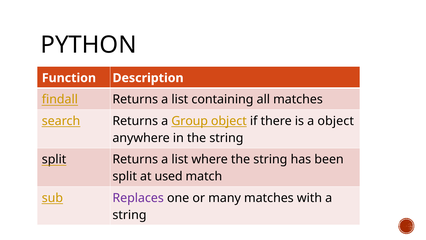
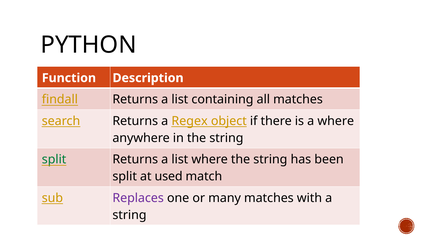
Group: Group -> Regex (190, 121)
a object: object -> where (336, 121)
split colour: black -> green (54, 159)
